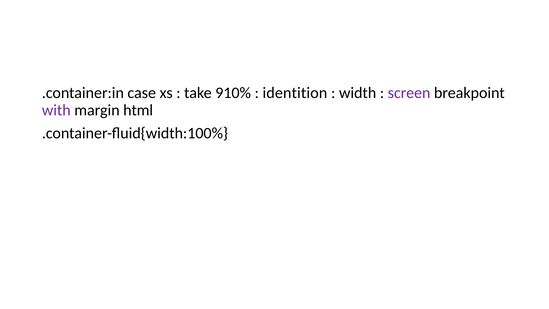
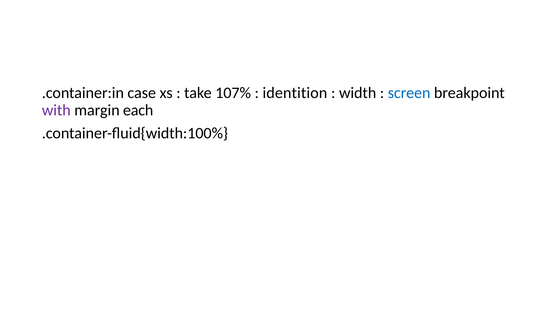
910%: 910% -> 107% (233, 93)
screen colour: purple -> blue (409, 93)
html: html -> each (138, 110)
